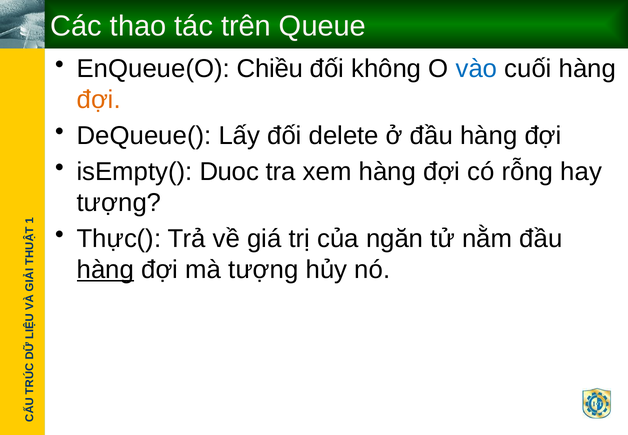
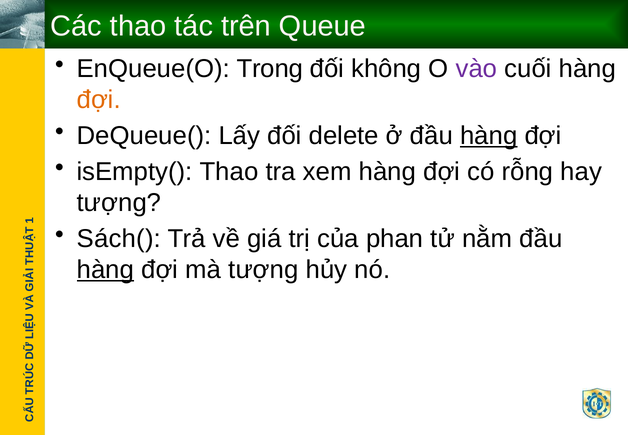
Chiều: Chiều -> Trong (270, 69)
vào colour: blue -> purple (476, 69)
hàng underline: none -> present (489, 136)
isEmpty( Duoc: Duoc -> Thao (229, 172)
Thực(: Thực( -> Sách( (119, 239)
ngăn: ngăn -> phan (395, 239)
